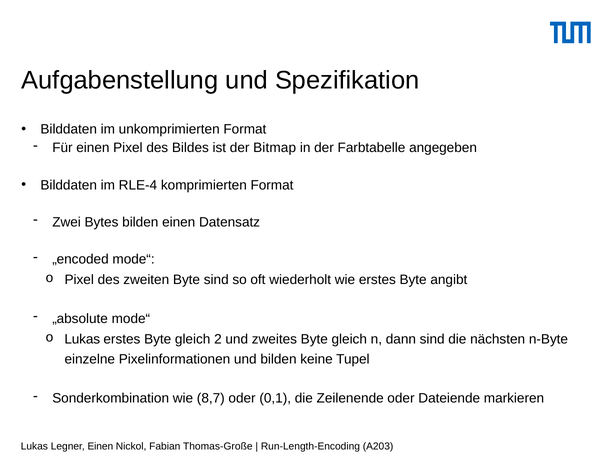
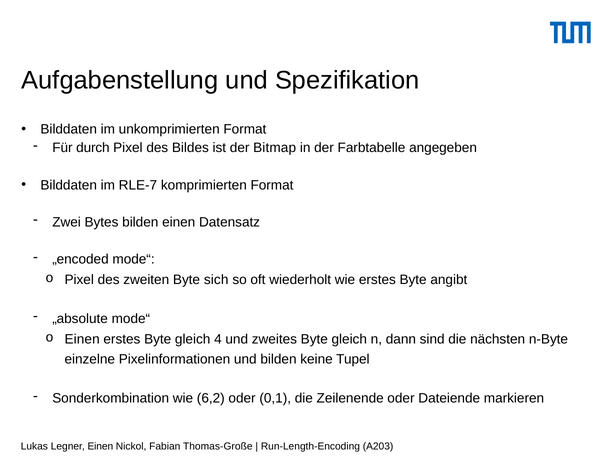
Für einen: einen -> durch (93, 148)
RLE-4: RLE-4 -> RLE-7 (138, 185)
Byte sind: sind -> sich (216, 280)
Lukas: Lukas -> Einen (82, 339)
2: 2 -> 4 (218, 339)
8,7: 8,7 -> 6,2 (211, 398)
